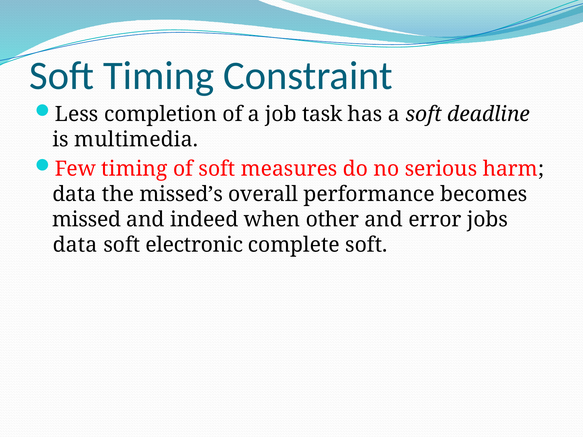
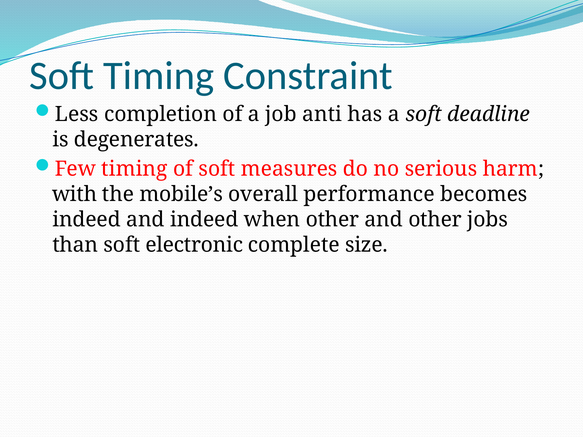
task: task -> anti (322, 114)
multimedia: multimedia -> degenerates (136, 139)
data: data -> with (75, 194)
missed’s: missed’s -> mobile’s (181, 194)
missed: missed -> indeed (87, 220)
and error: error -> other (435, 220)
data: data -> than (75, 245)
complete soft: soft -> size (366, 245)
